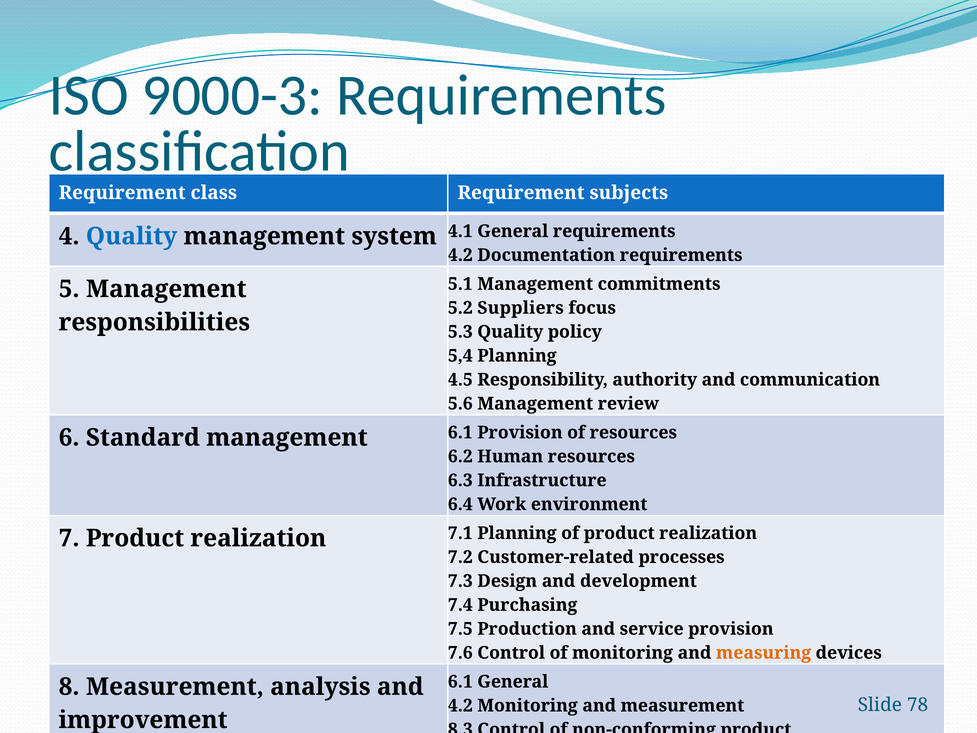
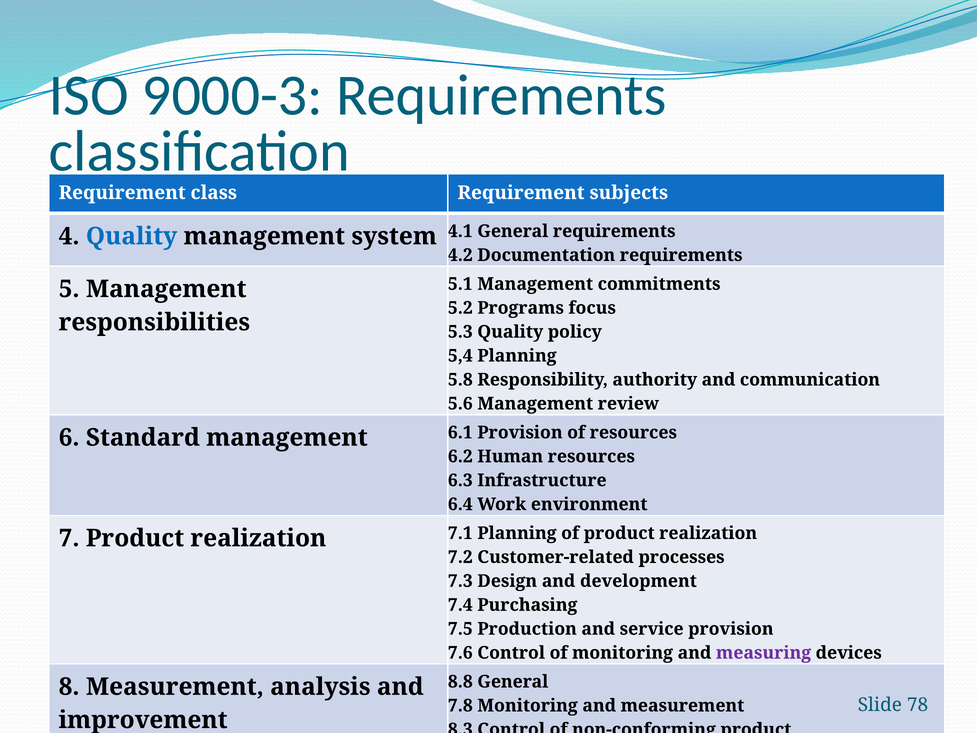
Suppliers: Suppliers -> Programs (521, 308)
4.5: 4.5 -> 5.8 (460, 380)
measuring colour: orange -> purple (764, 653)
6.1: 6.1 -> 8.8 (460, 681)
4.2: 4.2 -> 7.8 (460, 705)
